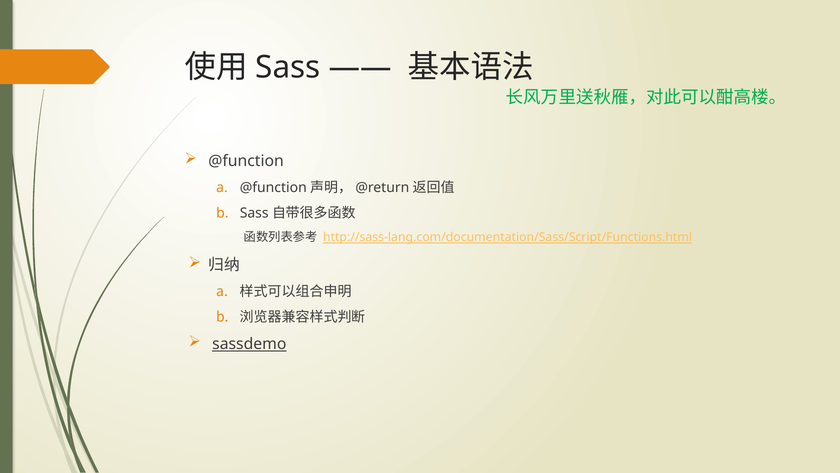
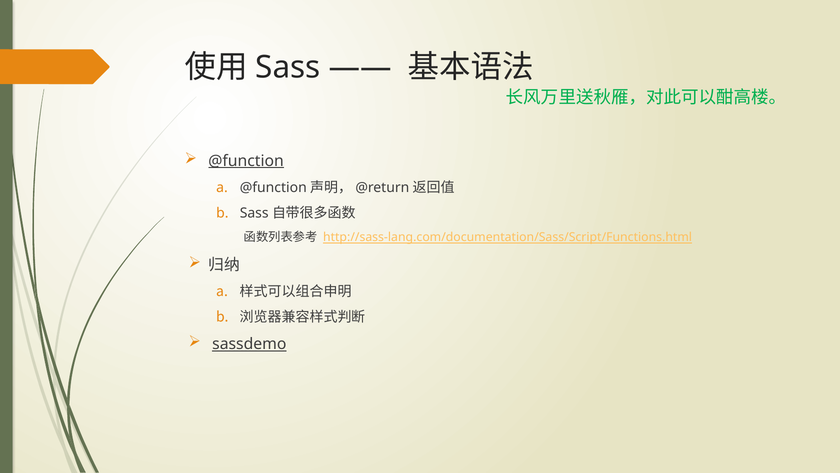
@function underline: none -> present (246, 161)
